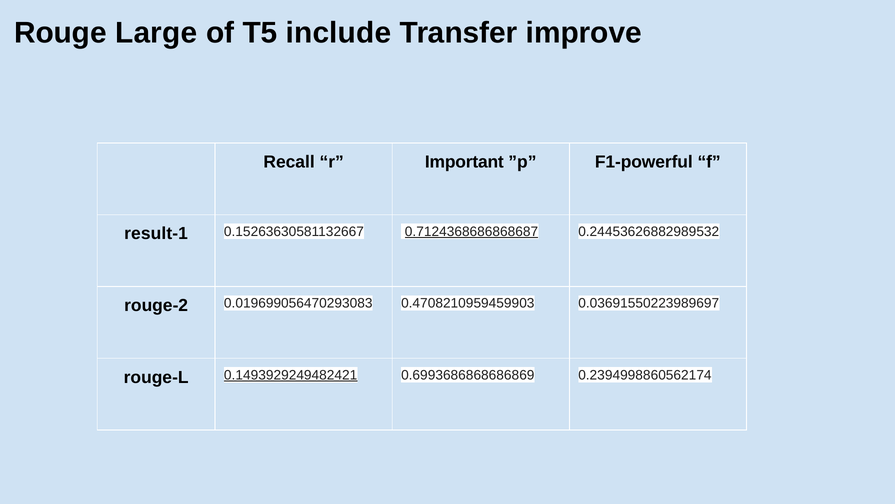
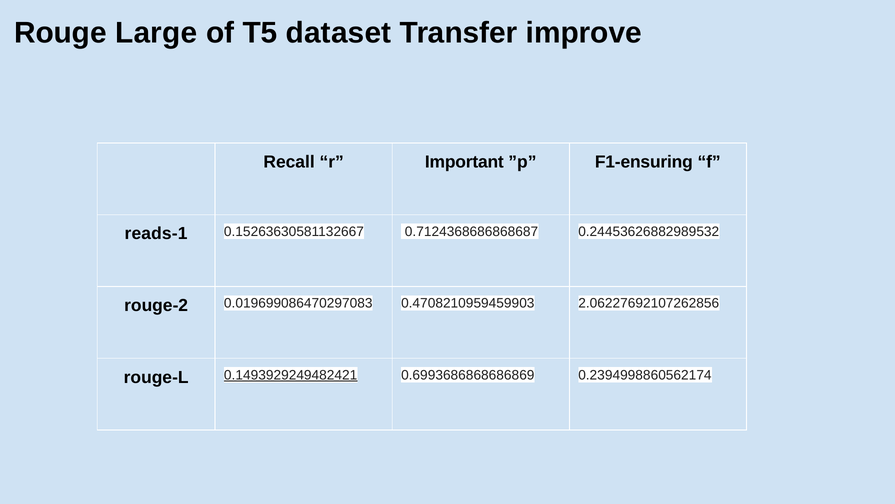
include: include -> dataset (338, 33)
F1-powerful: F1-powerful -> F1-ensuring (644, 162)
result-1: result-1 -> reads-1 (156, 233)
0.7124368686868687 underline: present -> none (472, 231)
0.019699056470293083: 0.019699056470293083 -> 0.019699086470297083 (298, 303)
0.03691550223989697: 0.03691550223989697 -> 2.06227692107262856 (649, 303)
